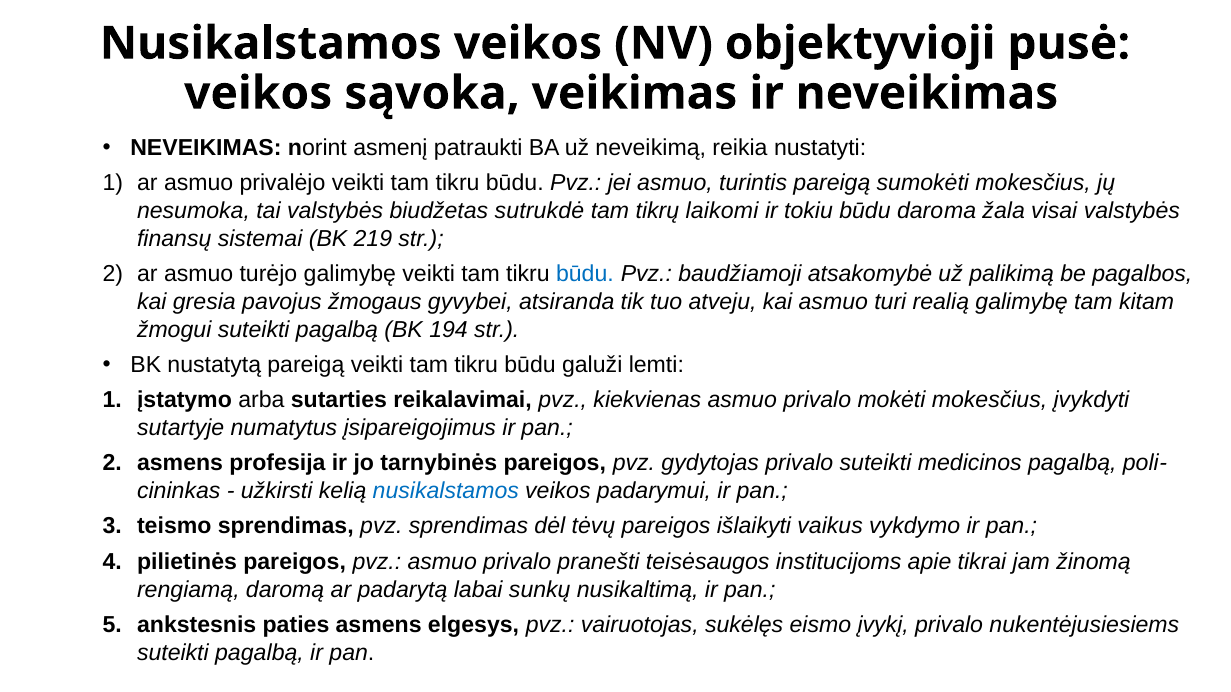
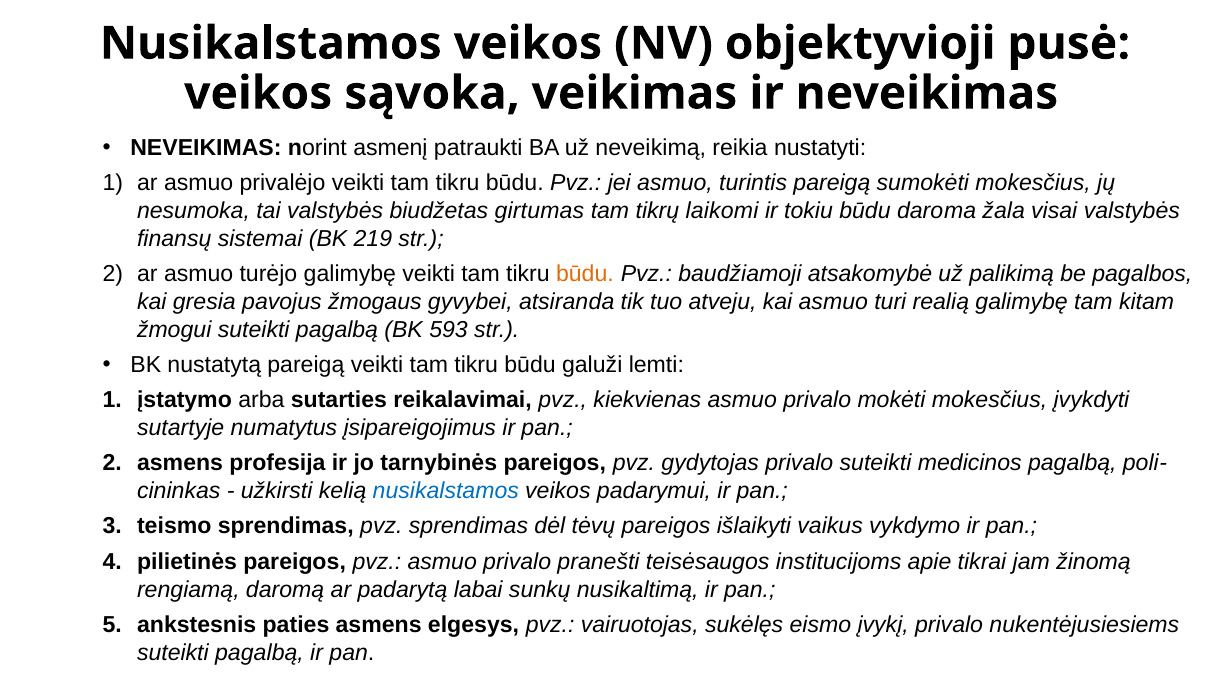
sutrukdė: sutrukdė -> girtumas (539, 211)
būdu colour: blue -> orange (585, 274)
194: 194 -> 593 (449, 330)
